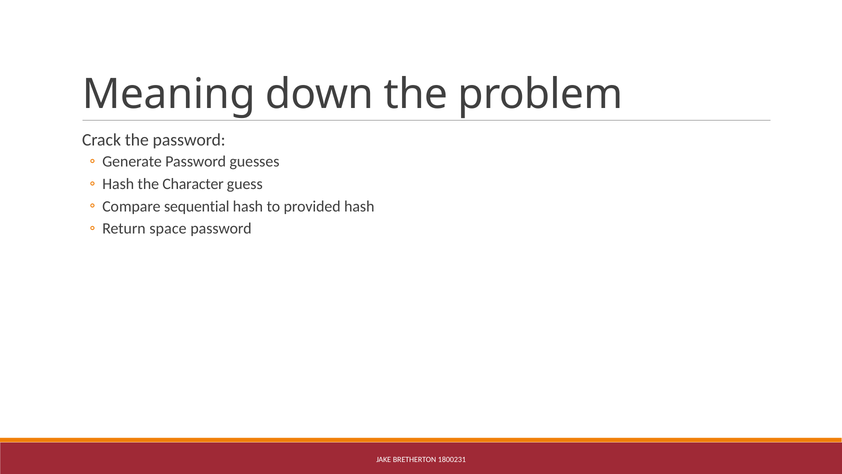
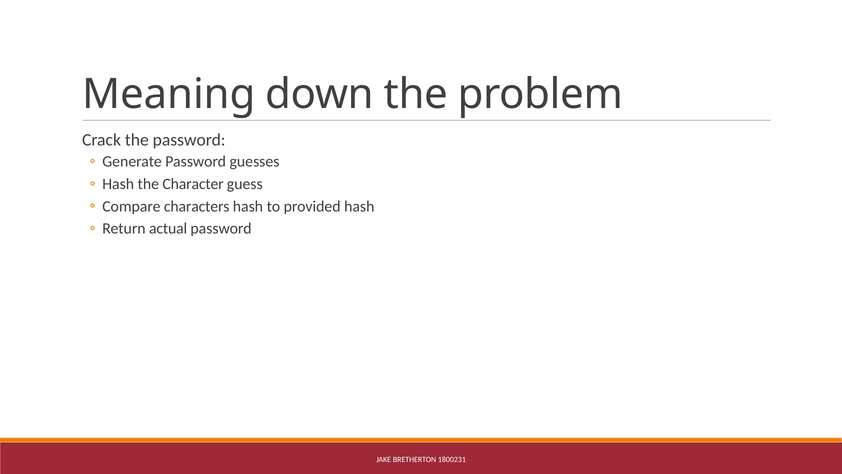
sequential: sequential -> characters (197, 206)
space: space -> actual (168, 229)
